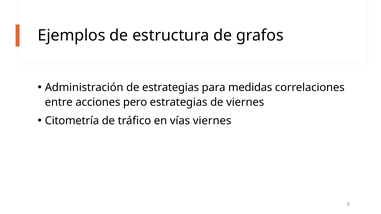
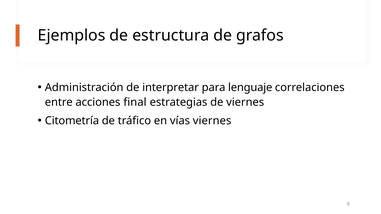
de estrategias: estrategias -> interpretar (171, 88)
medidas: medidas -> lenguaje (250, 88)
pero: pero -> final (135, 102)
